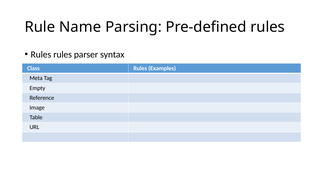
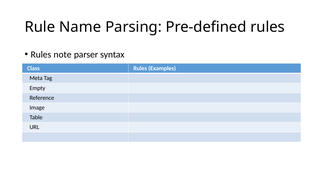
Rules rules: rules -> note (63, 55)
